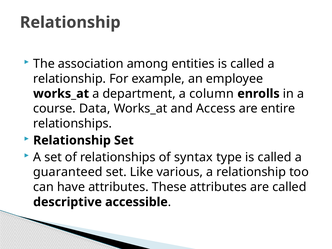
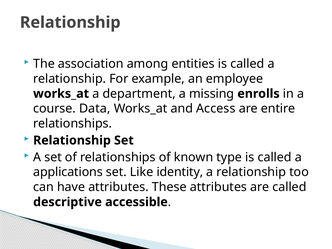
column: column -> missing (212, 94)
syntax: syntax -> known (194, 157)
guaranteed: guaranteed -> applications (68, 172)
various: various -> identity (180, 172)
